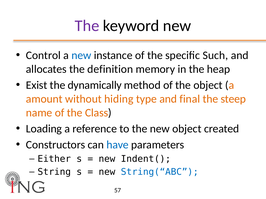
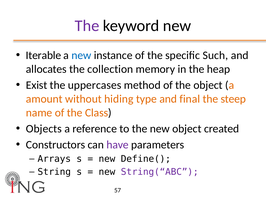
Control: Control -> Iterable (43, 56)
definition: definition -> collection (110, 69)
dynamically: dynamically -> uppercases (95, 85)
Loading: Loading -> Objects (44, 129)
have colour: blue -> purple (118, 145)
Either: Either -> Arrays (54, 159)
Indent(: Indent( -> Define( (146, 159)
String(“ABC colour: blue -> purple (160, 172)
